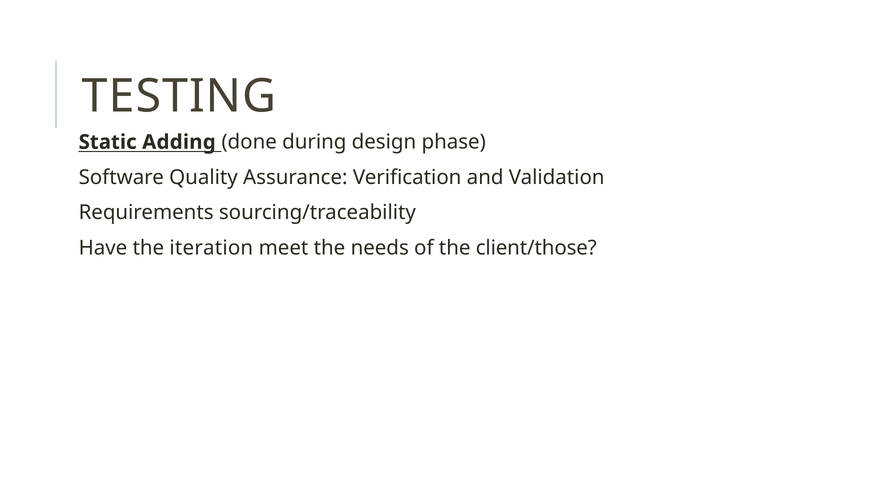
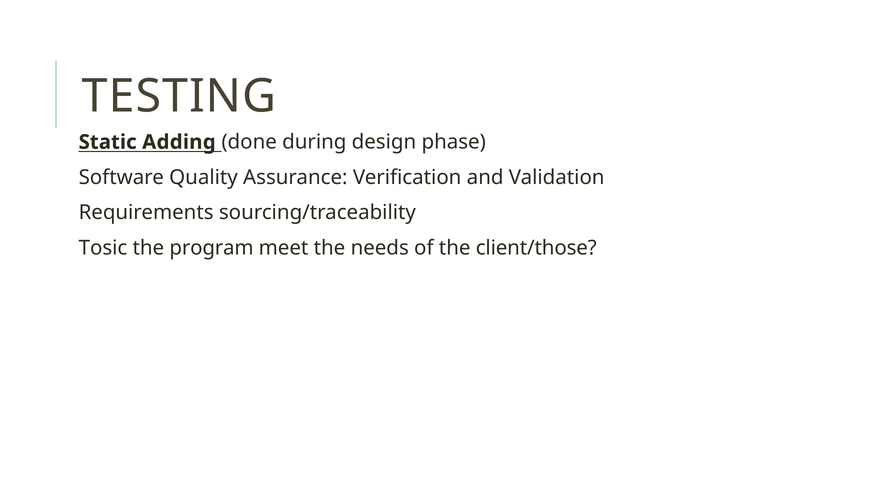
Have: Have -> Tosic (103, 248)
iteration: iteration -> program (212, 248)
